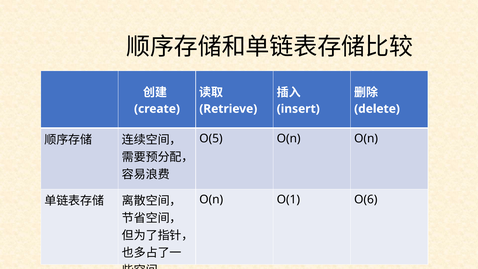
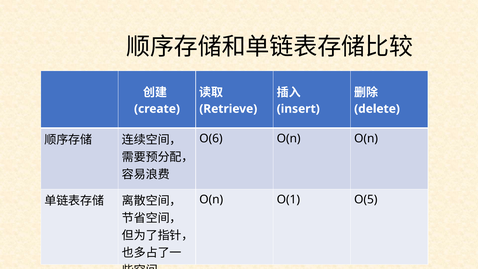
O(5: O(5 -> O(6 (211, 139)
O(6: O(6 -> O(5 (366, 200)
